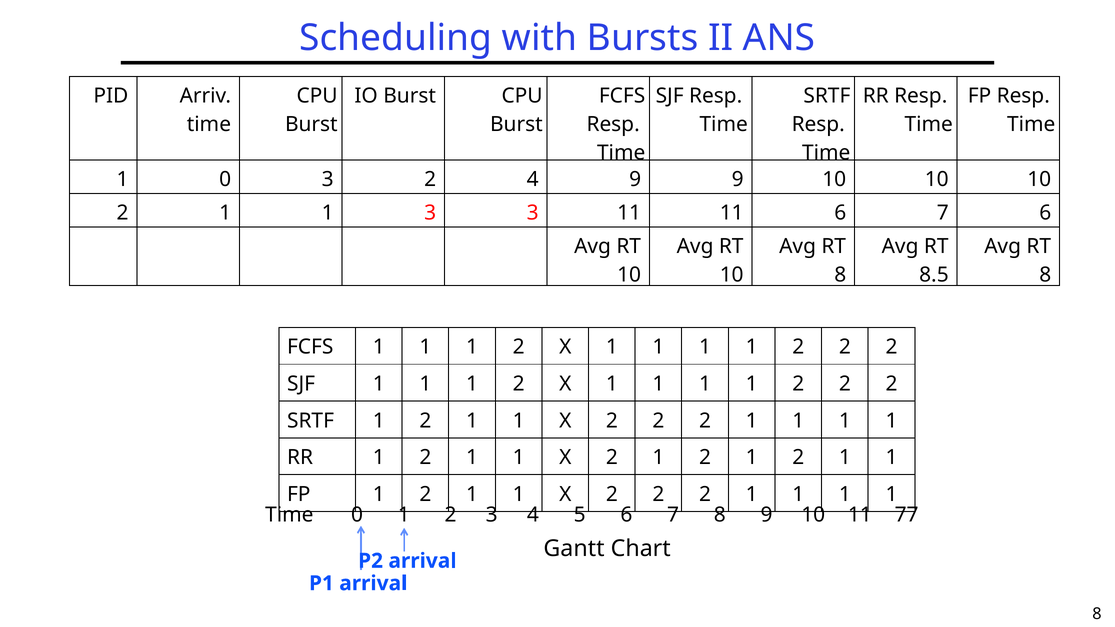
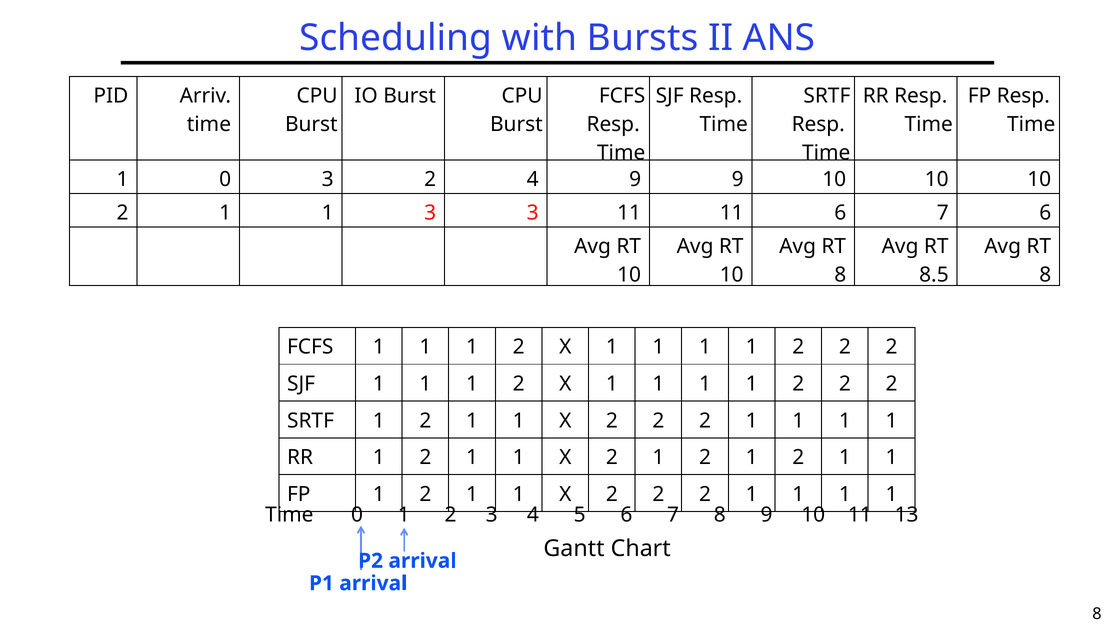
77: 77 -> 13 (907, 515)
